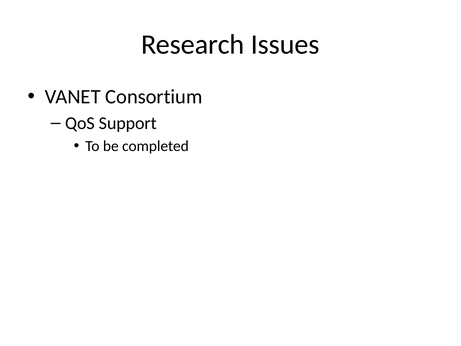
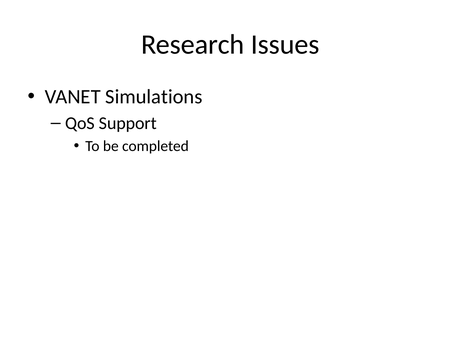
Consortium: Consortium -> Simulations (154, 97)
